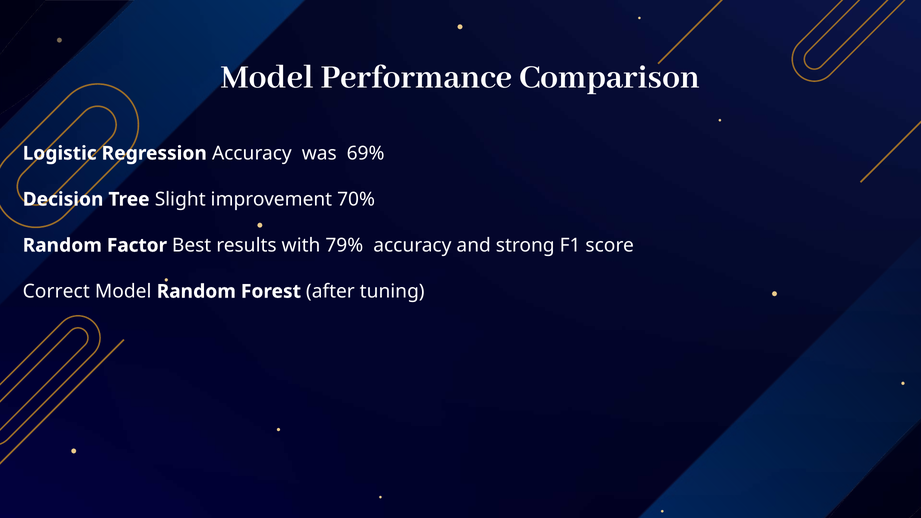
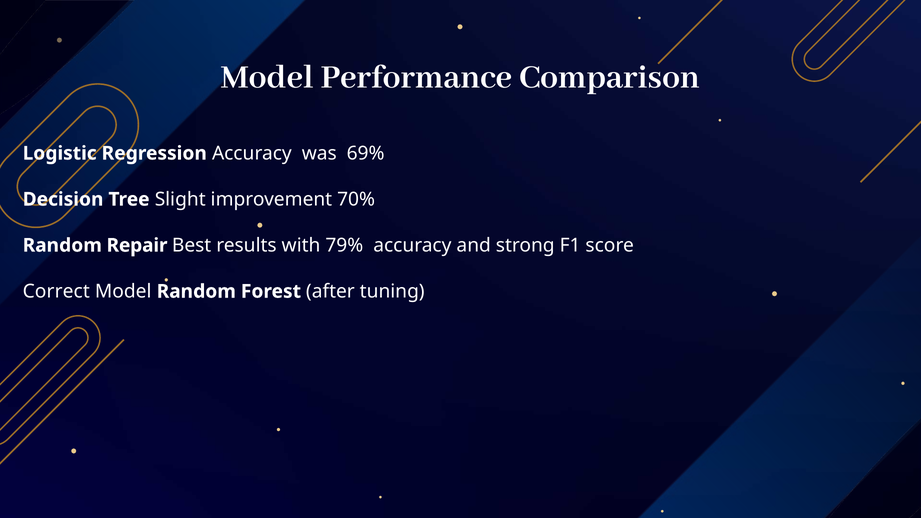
Factor: Factor -> Repair (137, 245)
